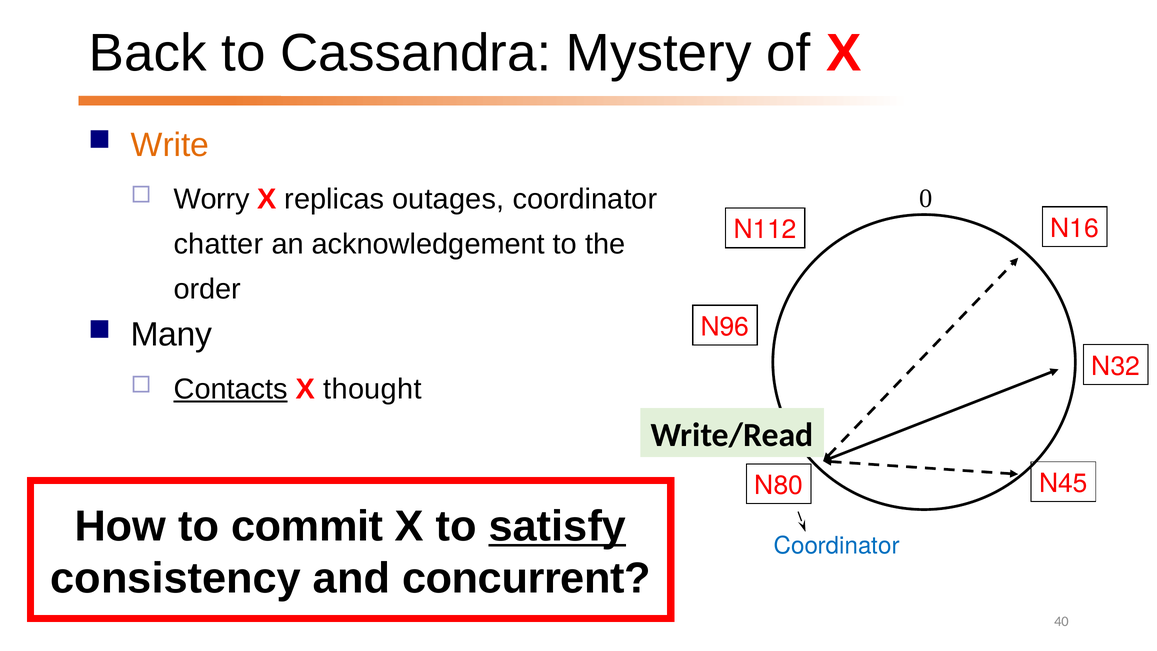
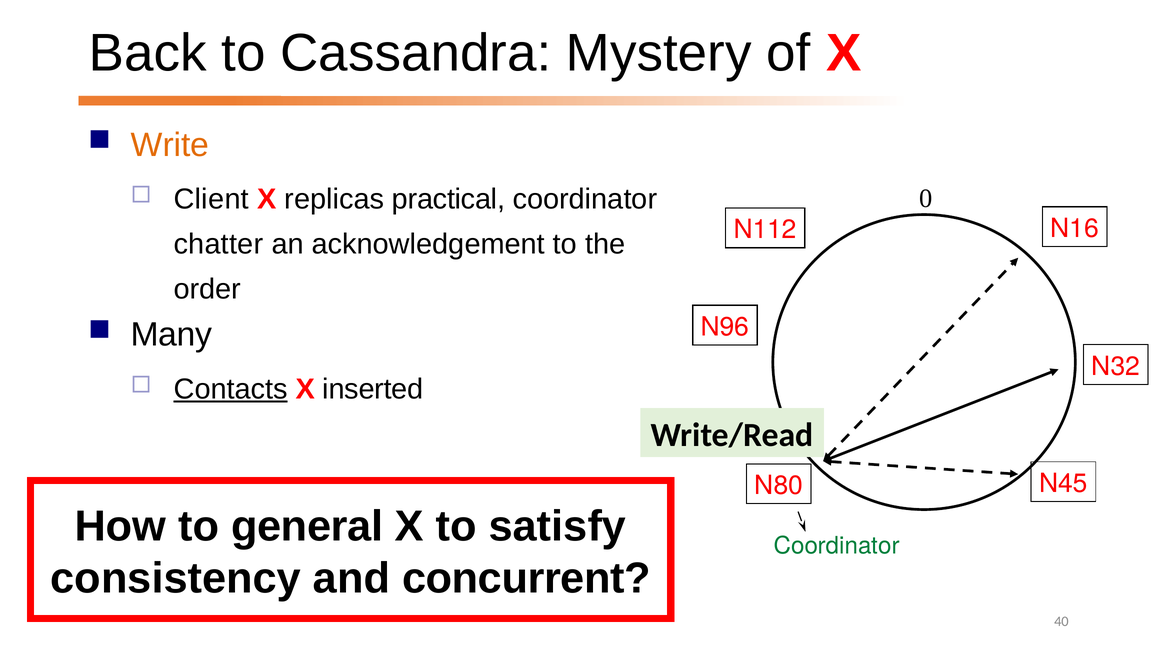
Worry: Worry -> Client (211, 199)
outages: outages -> practical (449, 199)
thought: thought -> inserted (373, 389)
commit: commit -> general (307, 526)
satisfy underline: present -> none (557, 526)
Coordinator colour: blue -> green (837, 545)
